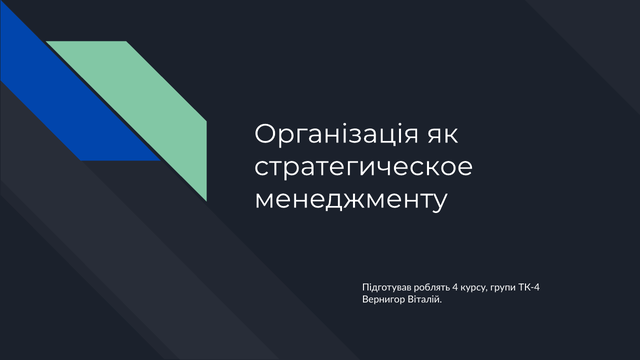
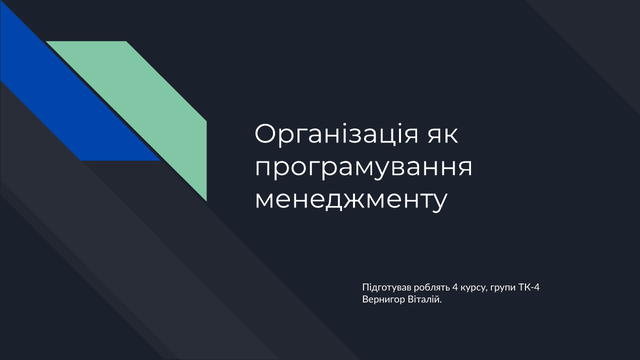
стратегическое: стратегическое -> програмування (364, 166)
